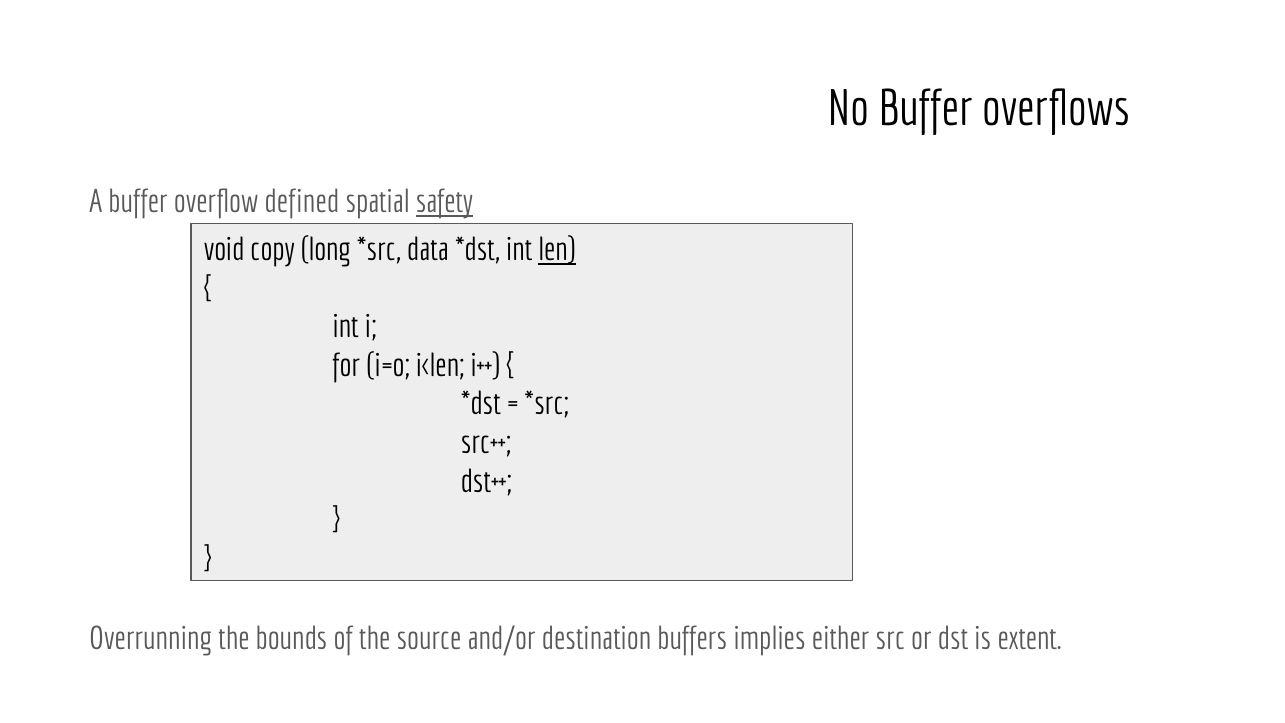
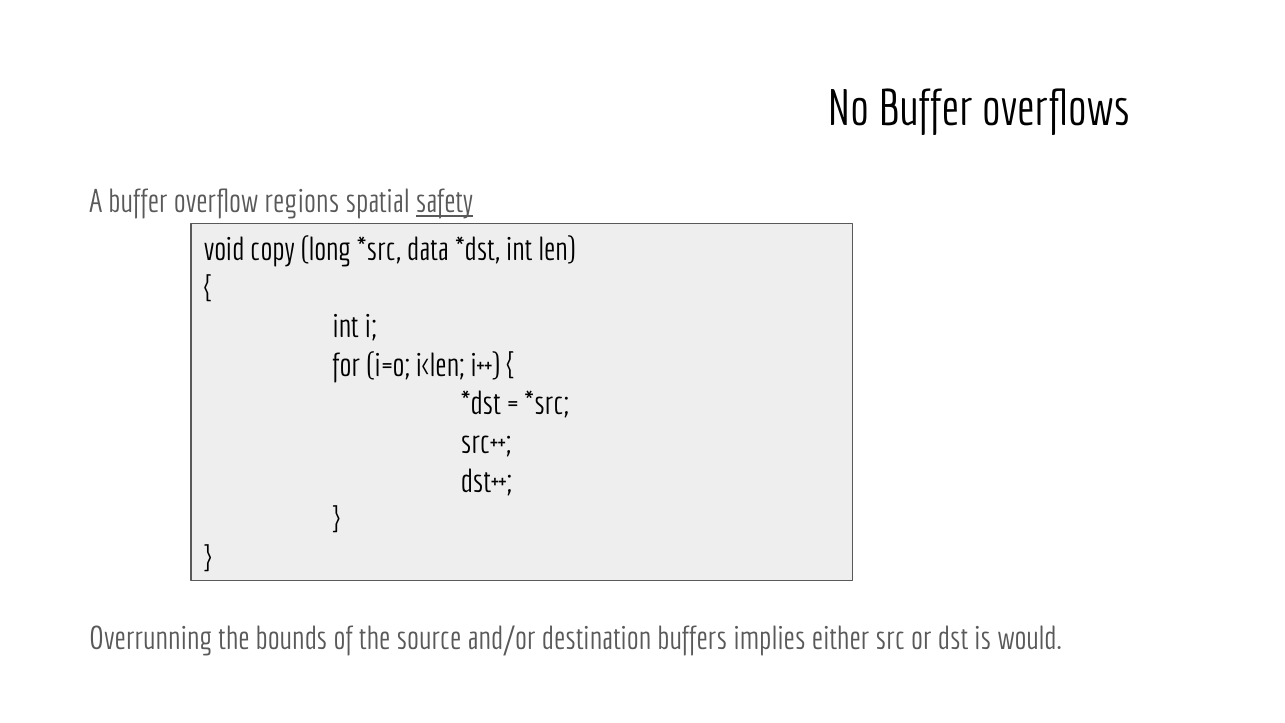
defined: defined -> regions (302, 202)
len underline: present -> none (557, 250)
extent: extent -> would (1030, 639)
